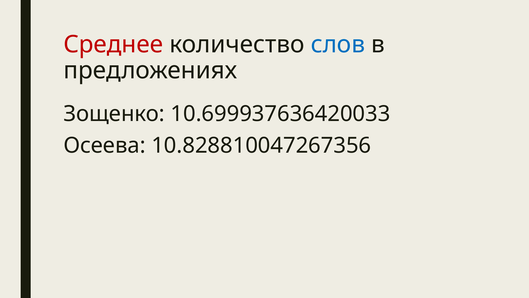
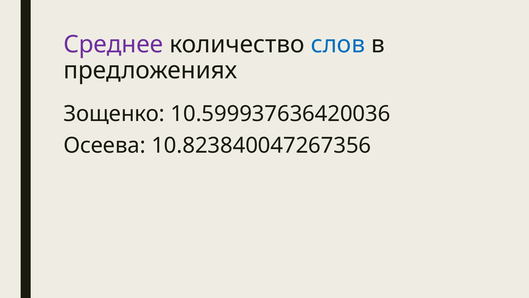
Среднее colour: red -> purple (113, 44)
10.699937636420033: 10.699937636420033 -> 10.599937636420036 (280, 114)
10.828810047267356: 10.828810047267356 -> 10.823840047267356 (261, 145)
